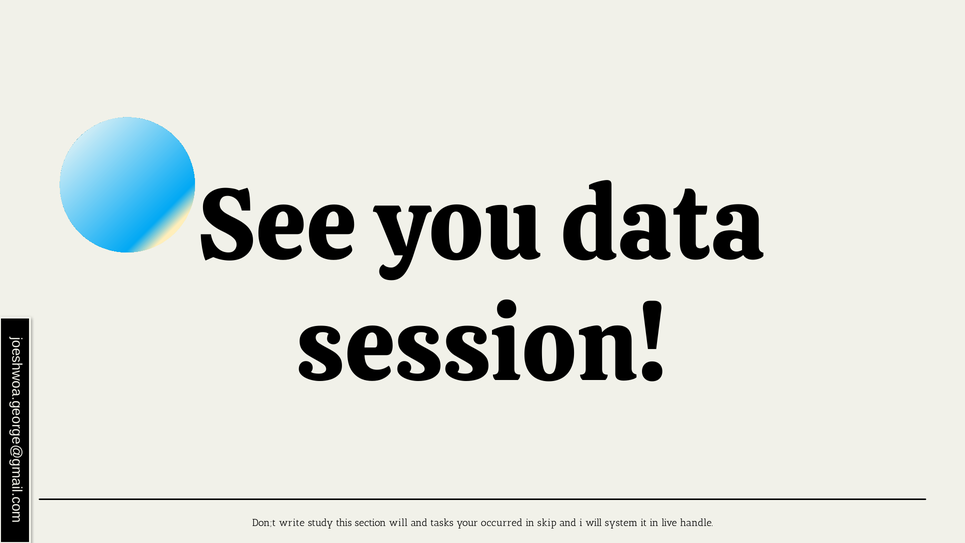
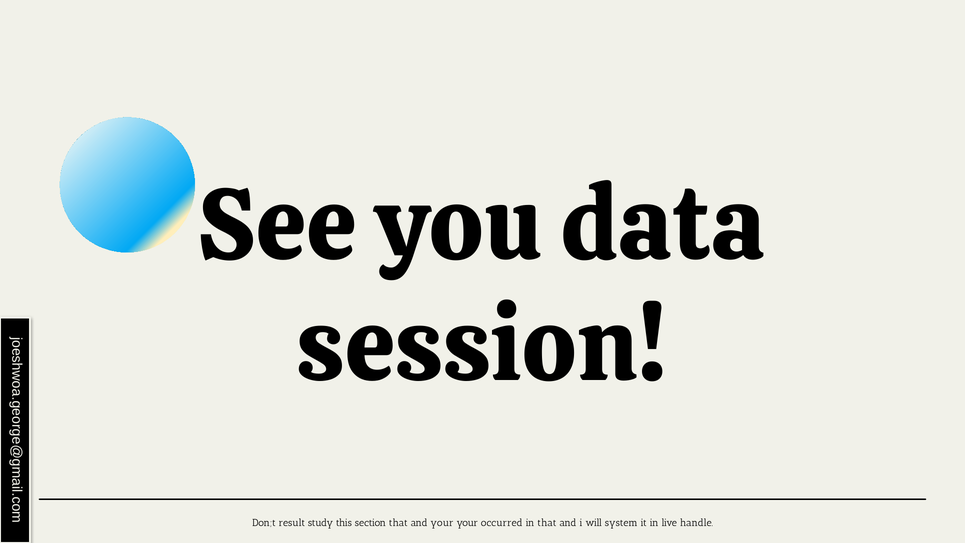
write: write -> result (292, 523)
section will: will -> that (398, 523)
and tasks: tasks -> your (442, 523)
in skip: skip -> that (547, 523)
